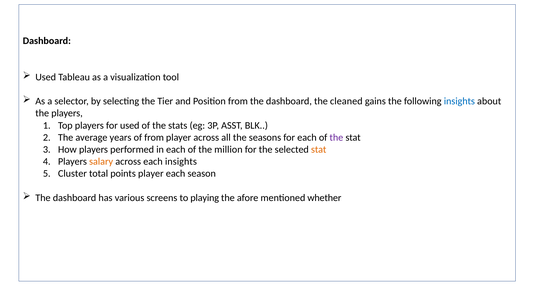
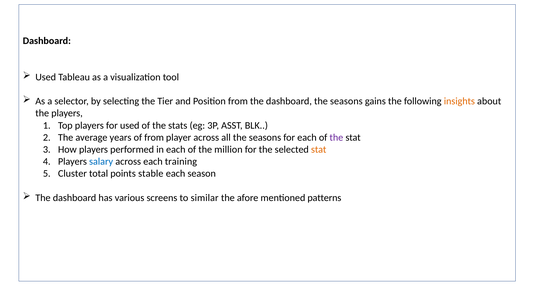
dashboard the cleaned: cleaned -> seasons (346, 101)
insights colour: blue -> orange (459, 101)
salary colour: orange -> blue (101, 162)
each insights: insights -> training (181, 162)
points player: player -> stable (151, 174)
playing: playing -> similar (205, 198)
whether: whether -> patterns (324, 198)
